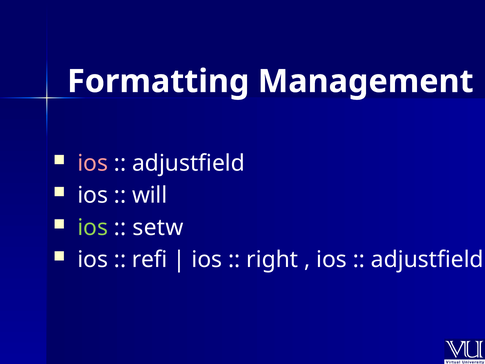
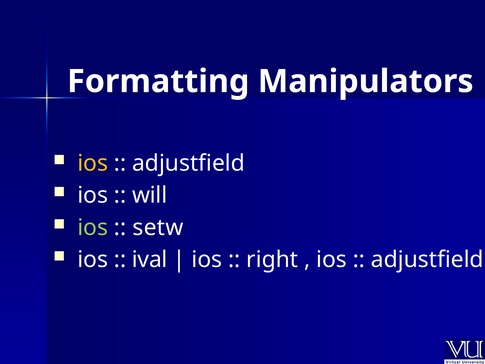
Management: Management -> Manipulators (366, 81)
ios colour: pink -> yellow (93, 163)
refi: refi -> ival (150, 259)
